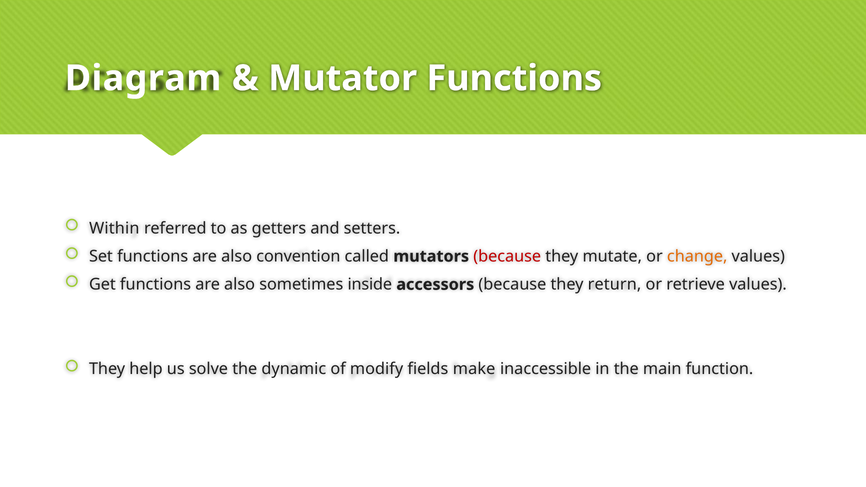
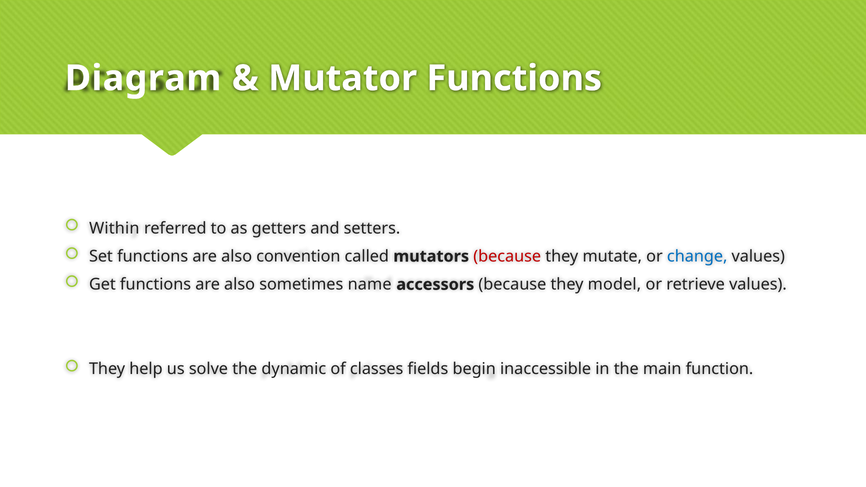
change colour: orange -> blue (697, 256)
inside: inside -> name (370, 285)
return: return -> model (614, 285)
modify: modify -> classes (377, 369)
make: make -> begin (474, 369)
